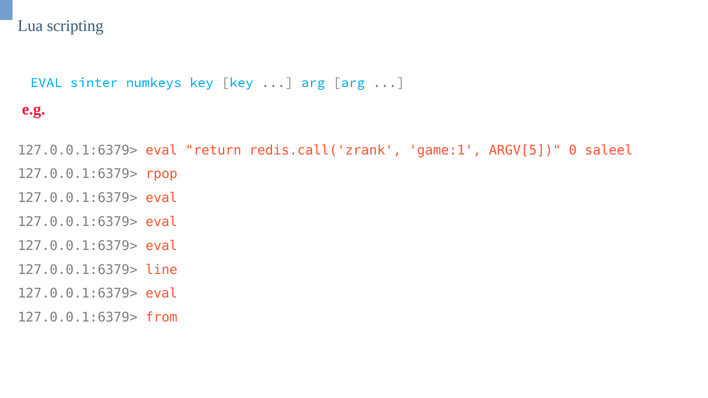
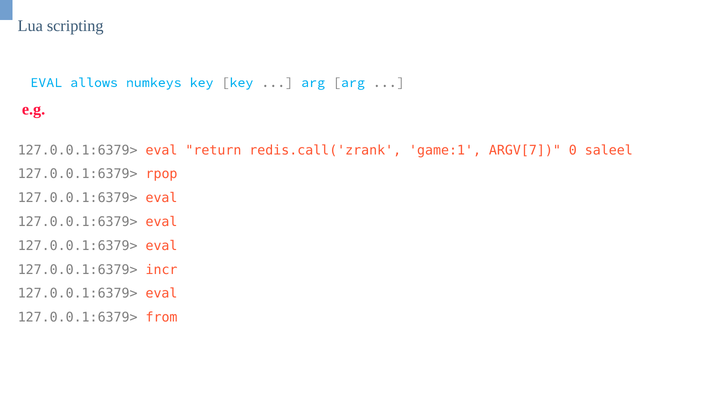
sinter: sinter -> allows (94, 83)
ARGV[5: ARGV[5 -> ARGV[7 (525, 150)
line: line -> incr (162, 270)
